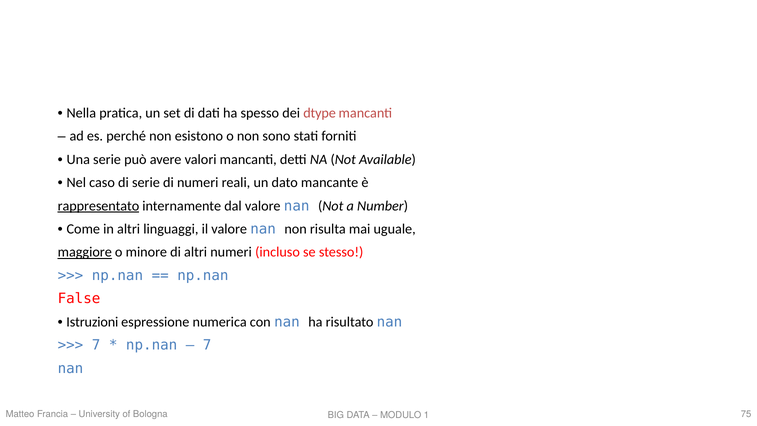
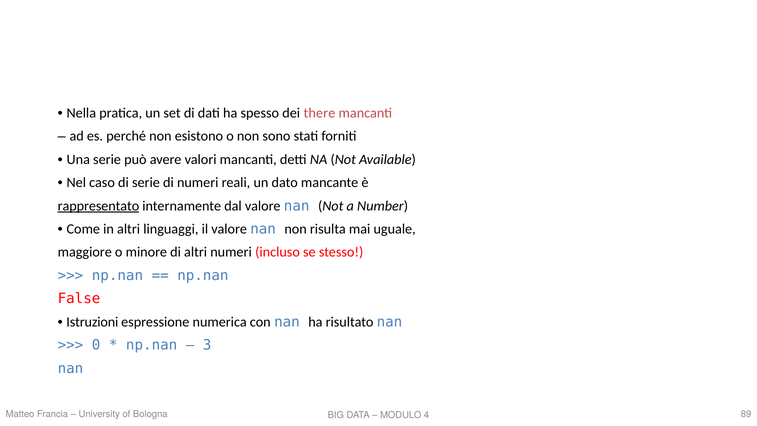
dtype: dtype -> there (319, 113)
maggiore underline: present -> none (85, 252)
7: 7 -> 0 (96, 345)
7: 7 -> 3 (207, 345)
75: 75 -> 89 (746, 414)
1: 1 -> 4 (426, 415)
